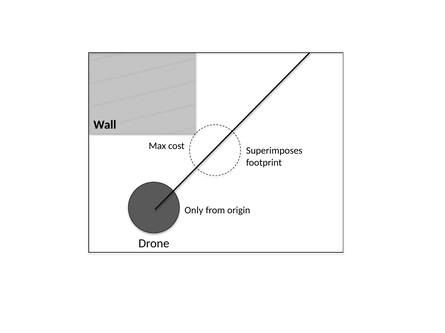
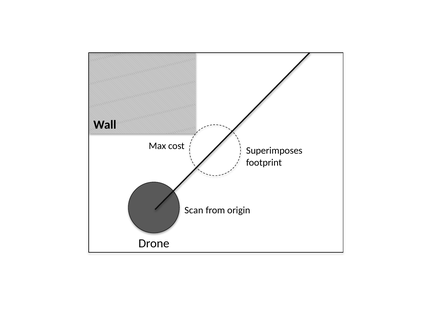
Only: Only -> Scan (194, 211)
